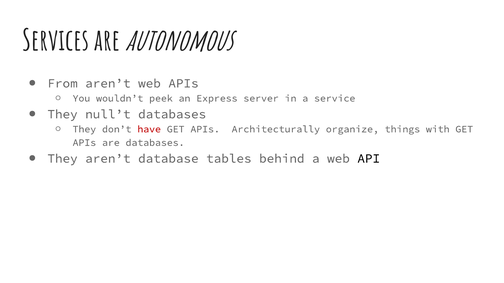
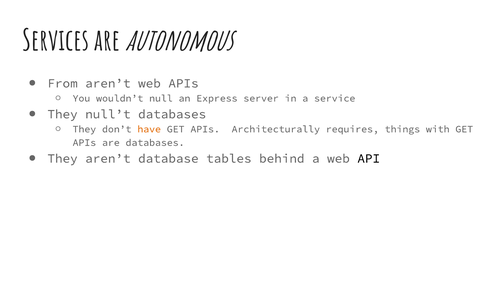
peek: peek -> null (161, 98)
have colour: red -> orange (149, 129)
organize: organize -> requires (352, 129)
